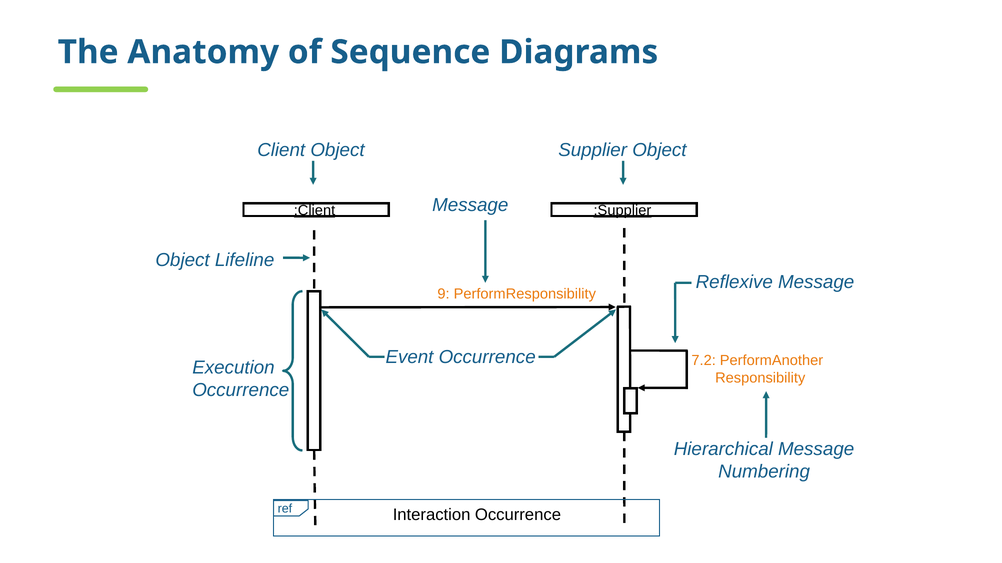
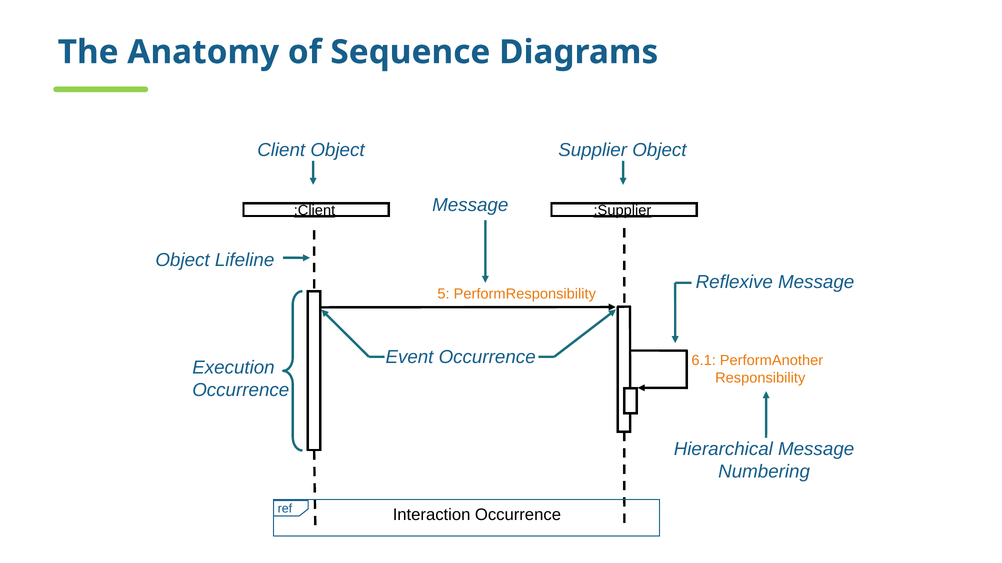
9: 9 -> 5 (444, 294)
7.2: 7.2 -> 6.1 (704, 361)
